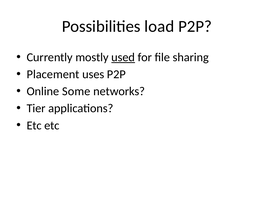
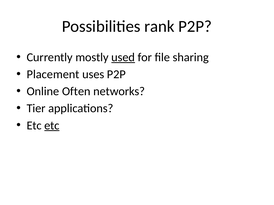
load: load -> rank (159, 27)
Some: Some -> Often (76, 92)
etc underline: none -> present (52, 126)
